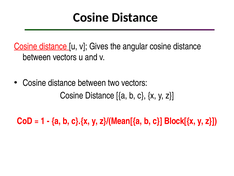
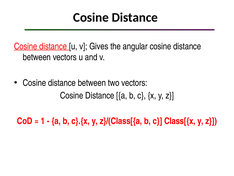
z}/(Mean[{a: z}/(Mean[{a -> z}/(Class[{a (121, 121)
Block[{x: Block[{x -> Class[{x (180, 121)
